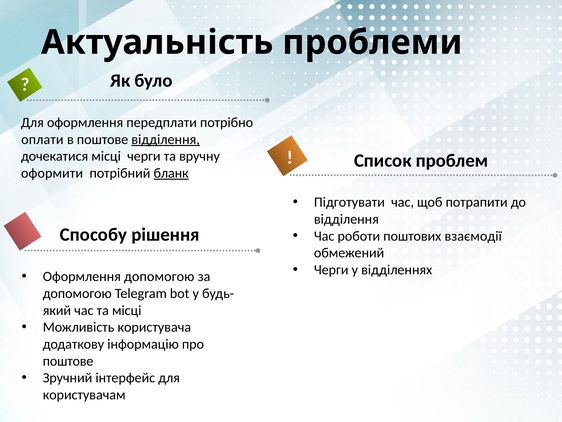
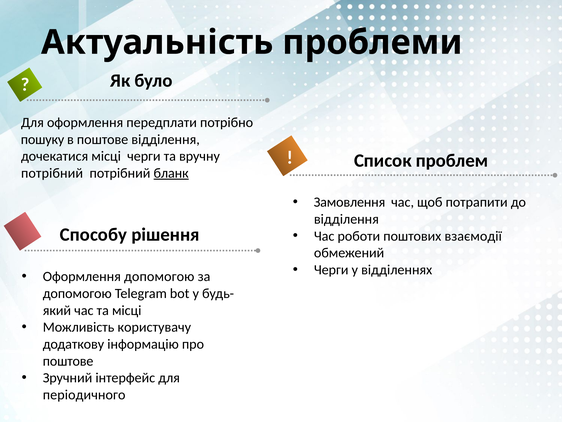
оплати: оплати -> пошуку (43, 139)
відділення underline: present -> none (166, 139)
оформити: оформити -> потрібний (52, 173)
Підготувати: Підготувати -> Замовлення (349, 202)
користувача: користувача -> користувачу (154, 327)
користувачам: користувачам -> періодичного (84, 394)
